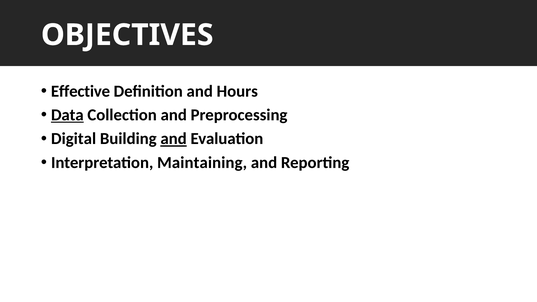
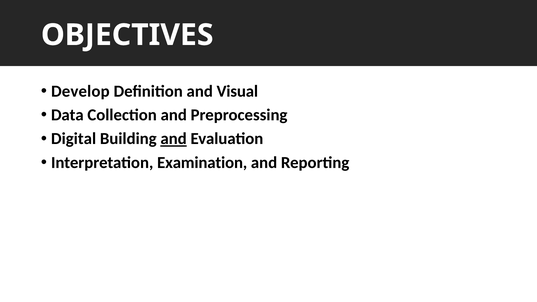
Effective: Effective -> Develop (80, 91)
Hours: Hours -> Visual (237, 91)
Data underline: present -> none (67, 115)
Maintaining: Maintaining -> Examination (202, 163)
